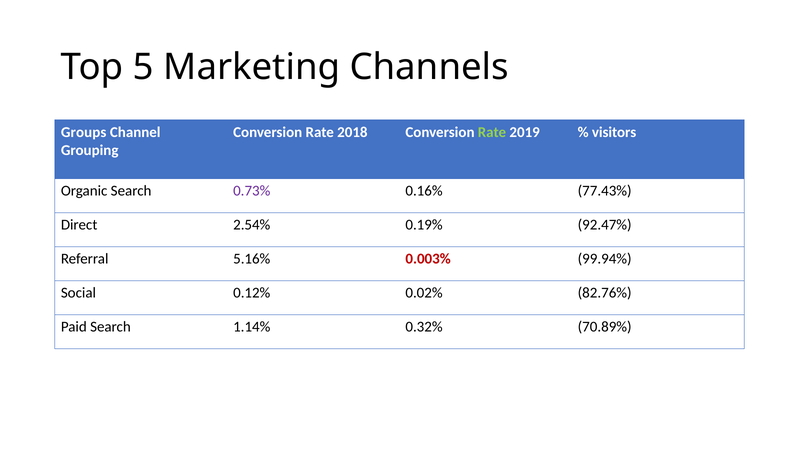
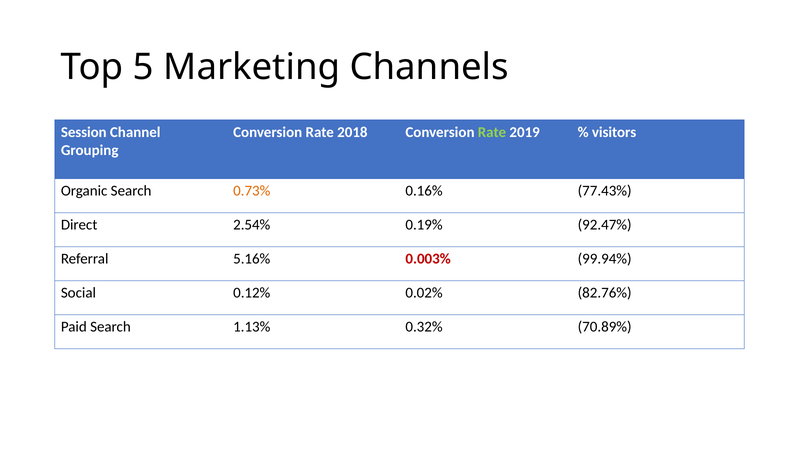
Groups: Groups -> Session (84, 132)
0.73% colour: purple -> orange (252, 191)
1.14%: 1.14% -> 1.13% (252, 327)
